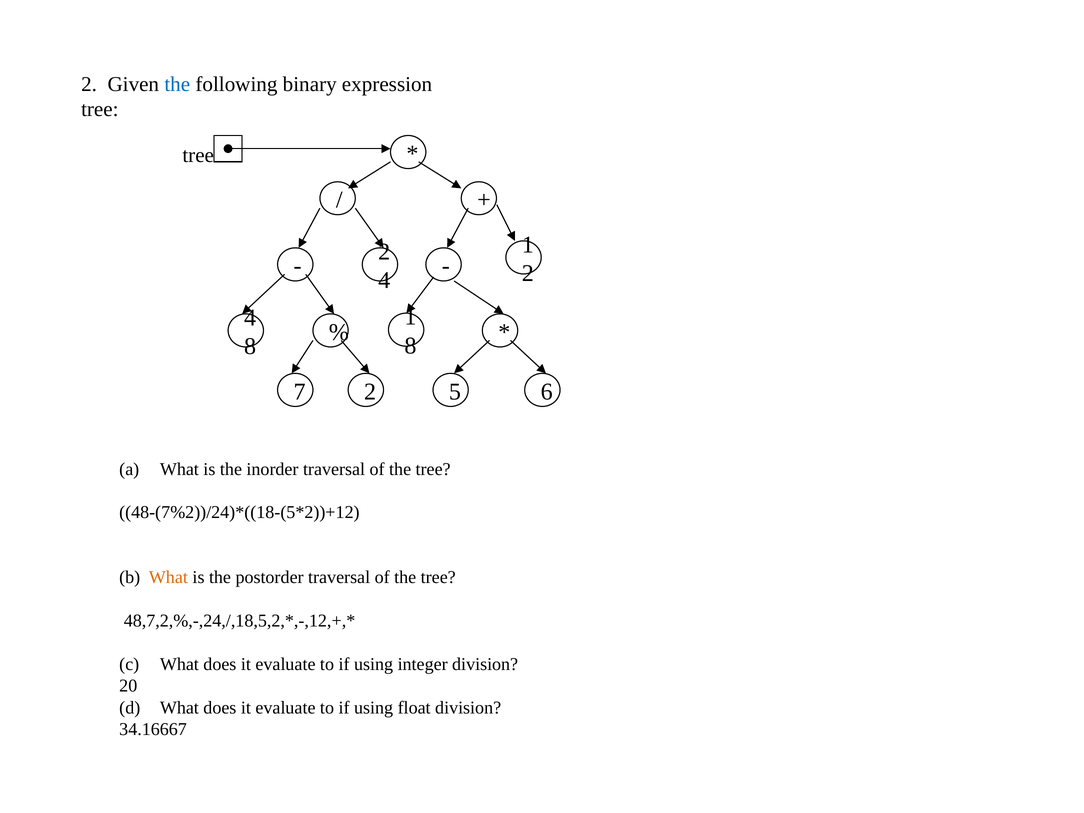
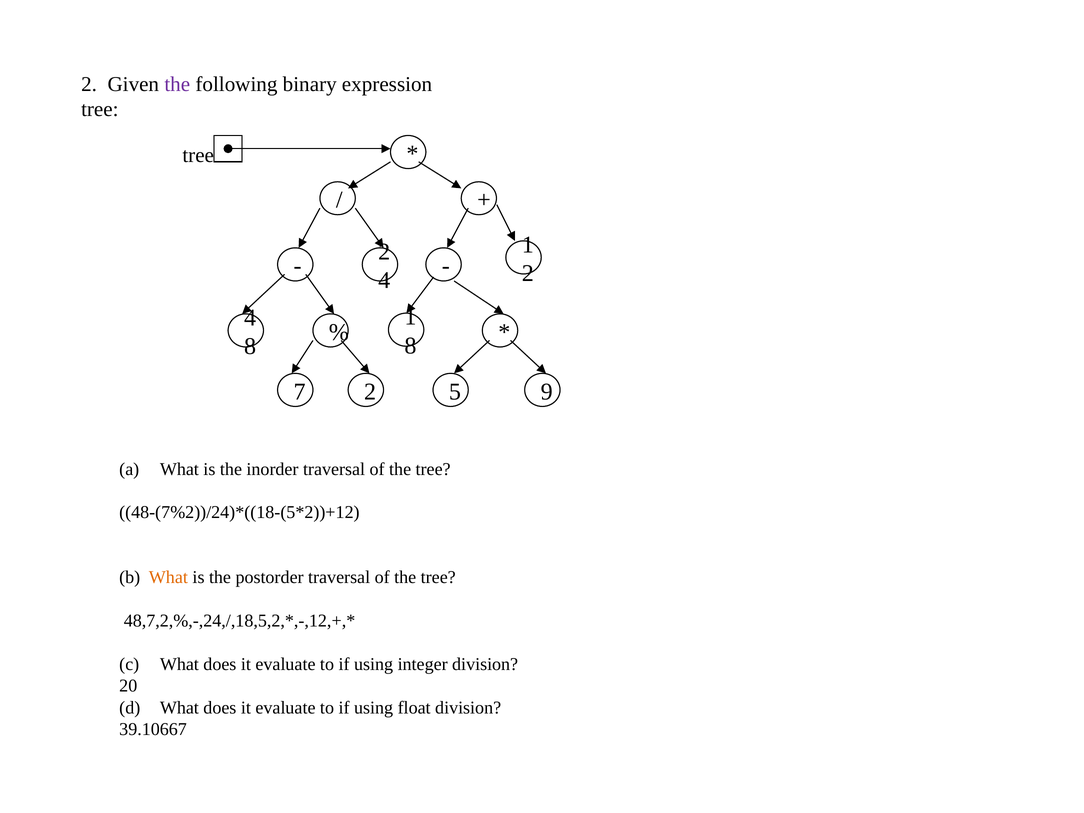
the colour: blue -> purple (177, 84)
6: 6 -> 9 (547, 392)
34.16667: 34.16667 -> 39.10667 (153, 729)
